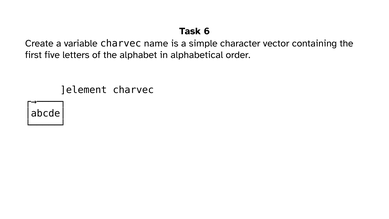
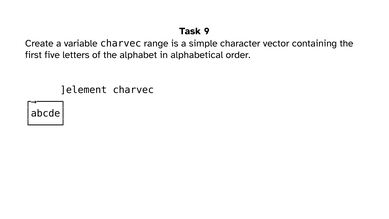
6: 6 -> 9 (207, 31)
name: name -> range (156, 43)
